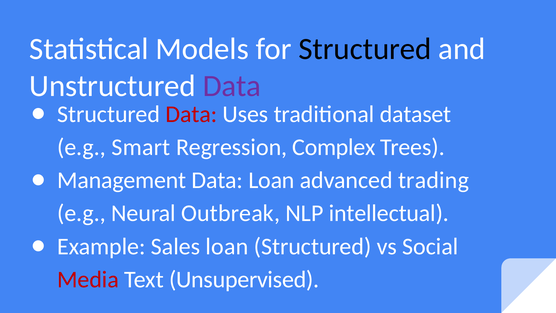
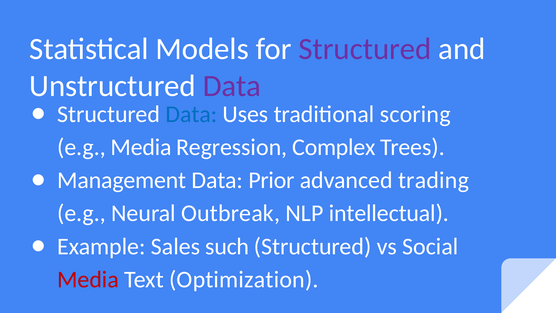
Structured colour: black -> purple (365, 49)
Data colour: red -> blue (191, 114)
dataset: dataset -> scoring (415, 114)
e.g Smart: Smart -> Media (141, 147)
Data Loan: Loan -> Prior (272, 180)
Sales loan: loan -> such (227, 246)
Unsupervised: Unsupervised -> Optimization (244, 279)
